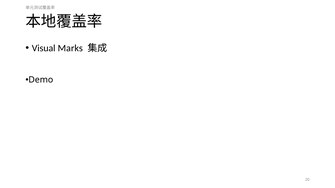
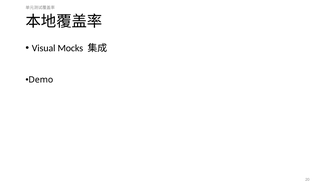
Marks: Marks -> Mocks (70, 48)
